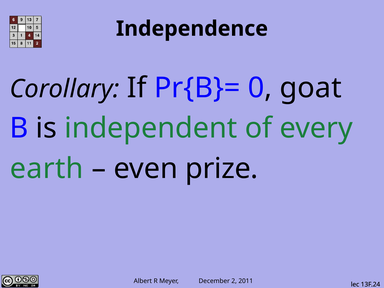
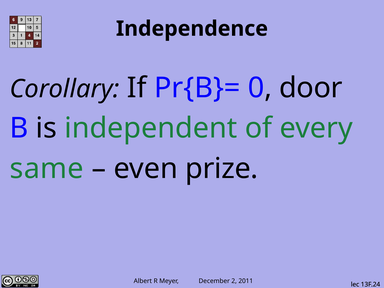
goat: goat -> door (311, 88)
earth: earth -> same (47, 169)
